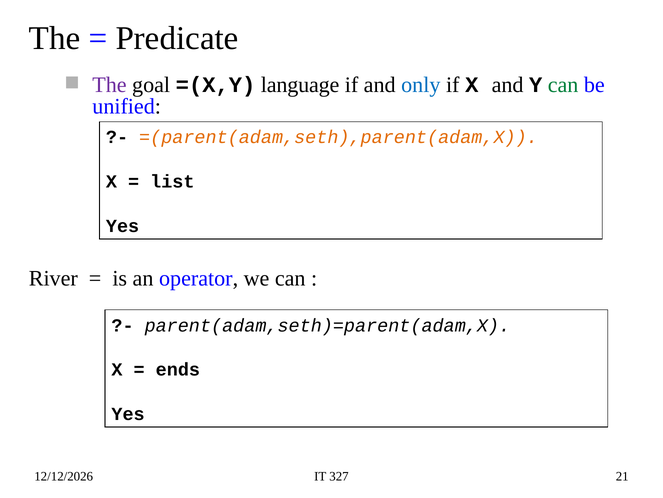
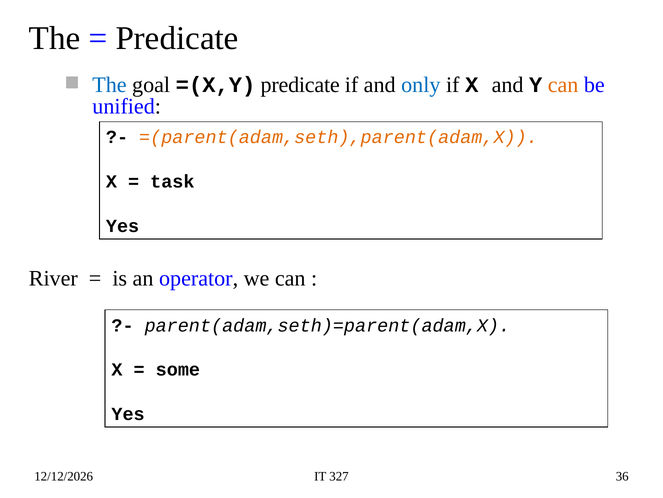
The colour: purple -> blue (109, 85)
=(X,Y language: language -> predicate (300, 85)
can colour: green -> orange (563, 85)
list: list -> task (172, 181)
ends: ends -> some (178, 369)
21: 21 -> 36 (622, 476)
